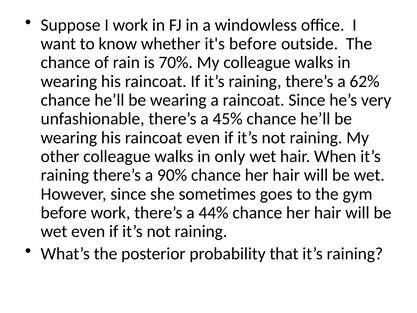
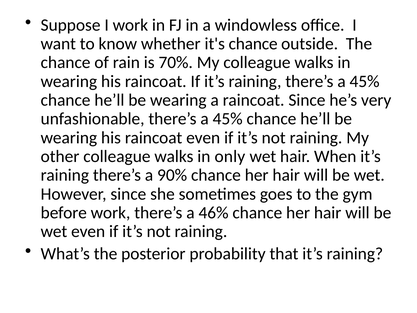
it's before: before -> chance (253, 44)
raining there’s a 62%: 62% -> 45% (365, 81)
44%: 44% -> 46% (214, 213)
